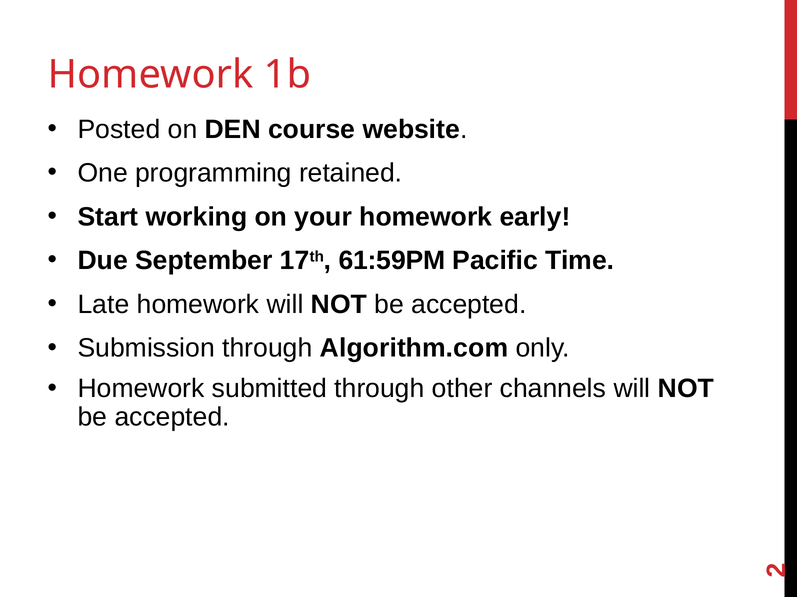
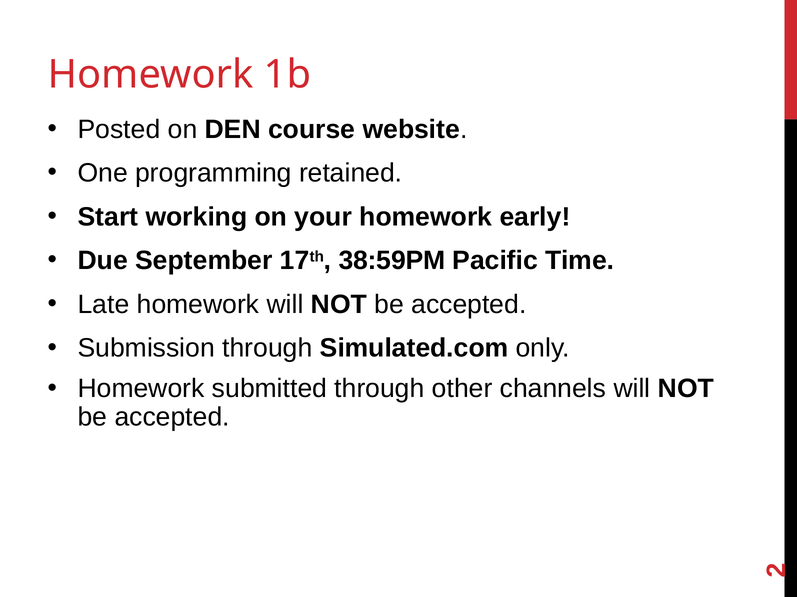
61:59PM: 61:59PM -> 38:59PM (392, 261)
Algorithm.com: Algorithm.com -> Simulated.com (414, 349)
